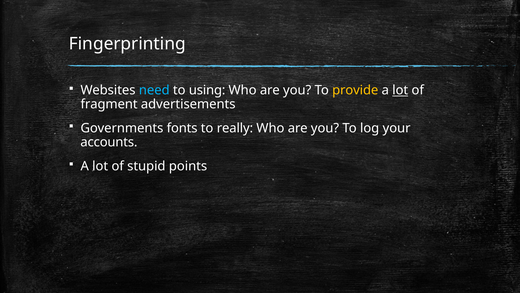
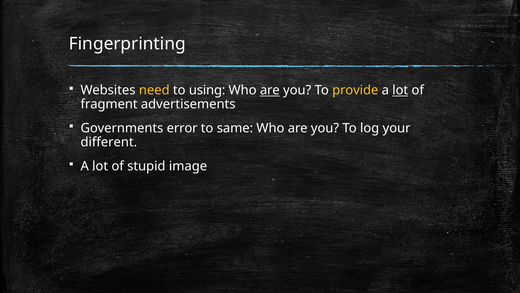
need colour: light blue -> yellow (154, 90)
are underline: none -> present (270, 90)
fonts: fonts -> error (182, 128)
really: really -> same (235, 128)
accounts: accounts -> different (109, 142)
points: points -> image (188, 166)
